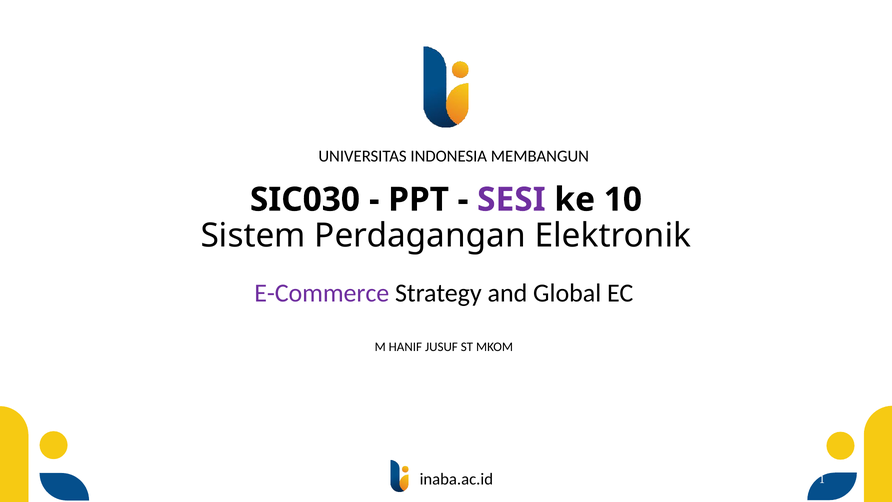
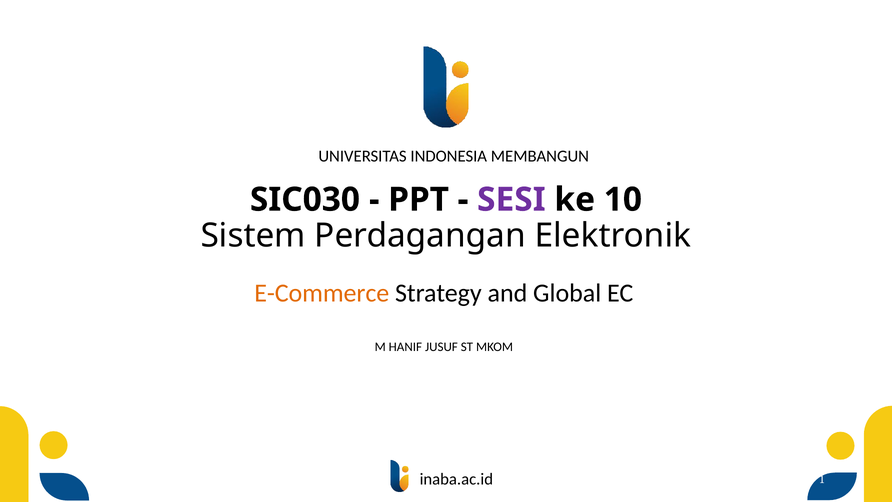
E-Commerce colour: purple -> orange (322, 293)
